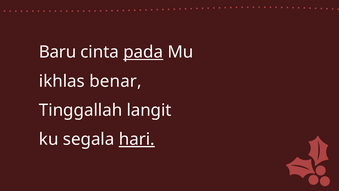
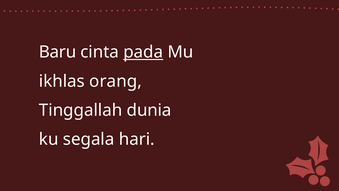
benar: benar -> orang (116, 81)
langit: langit -> dunia (149, 110)
hari underline: present -> none (137, 139)
